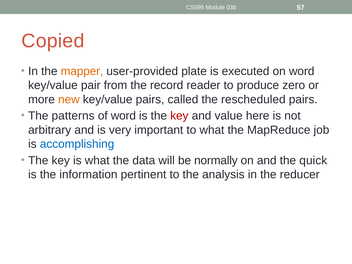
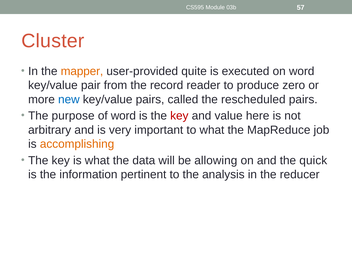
Copied: Copied -> Cluster (53, 41)
plate: plate -> quite (194, 71)
new colour: orange -> blue (69, 99)
patterns: patterns -> purpose (73, 116)
accomplishing colour: blue -> orange (77, 144)
normally: normally -> allowing (216, 160)
